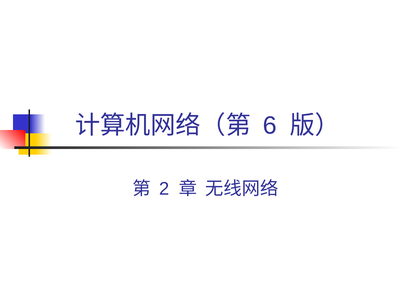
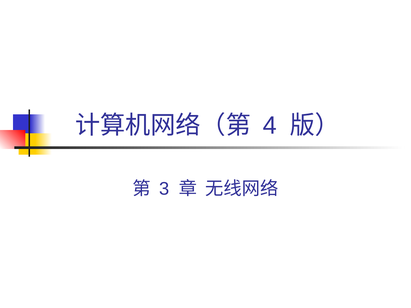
6: 6 -> 4 (270, 126)
2: 2 -> 3 (164, 189)
